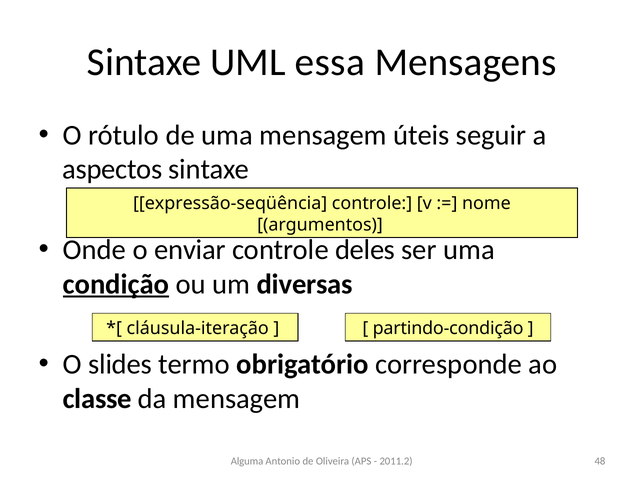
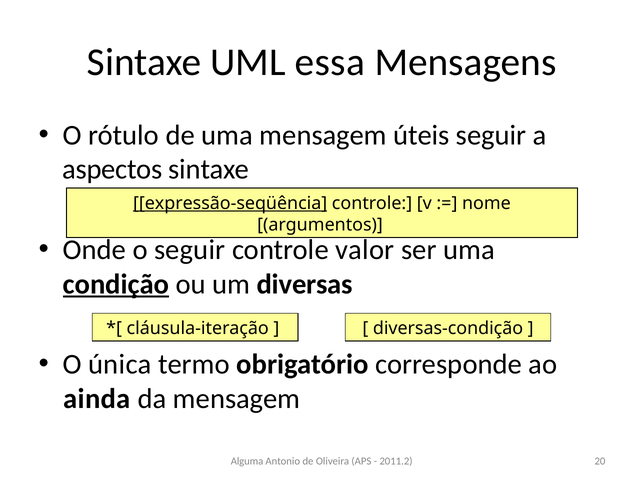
expressão-seqüência underline: none -> present (230, 203)
o enviar: enviar -> seguir (190, 250)
deles: deles -> valor (365, 250)
partindo-condição: partindo-condição -> diversas-condição (448, 328)
slides: slides -> única (120, 364)
classe: classe -> ainda (97, 399)
48: 48 -> 20 (600, 461)
